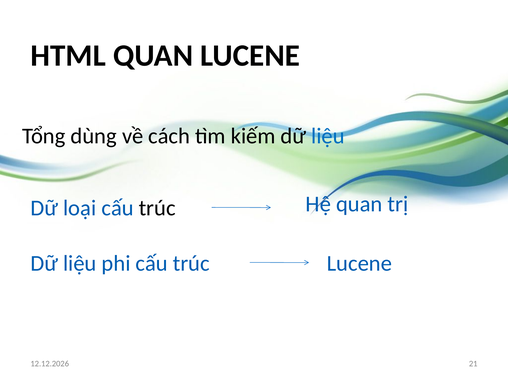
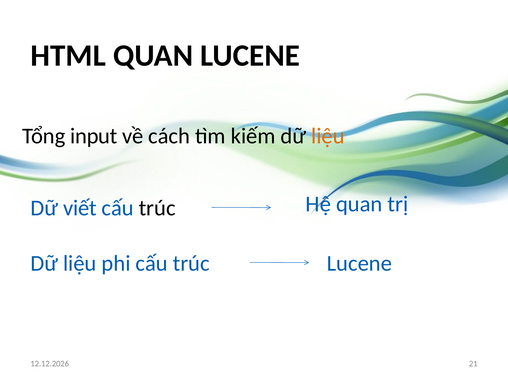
dùng: dùng -> input (94, 136)
liệu colour: blue -> orange (328, 136)
loại: loại -> viết (80, 208)
